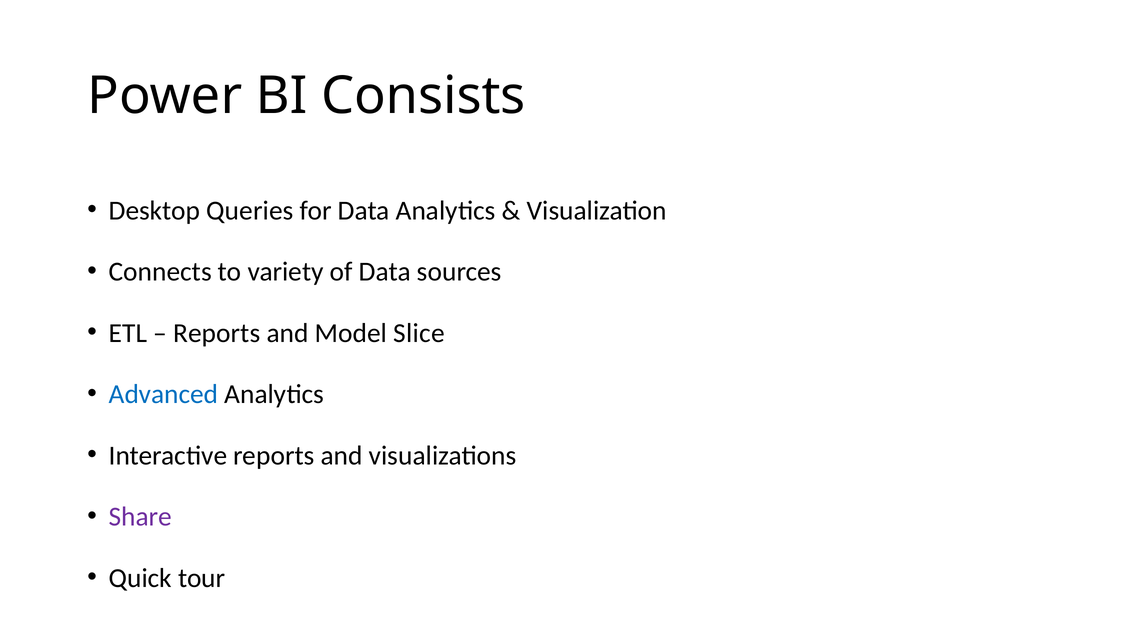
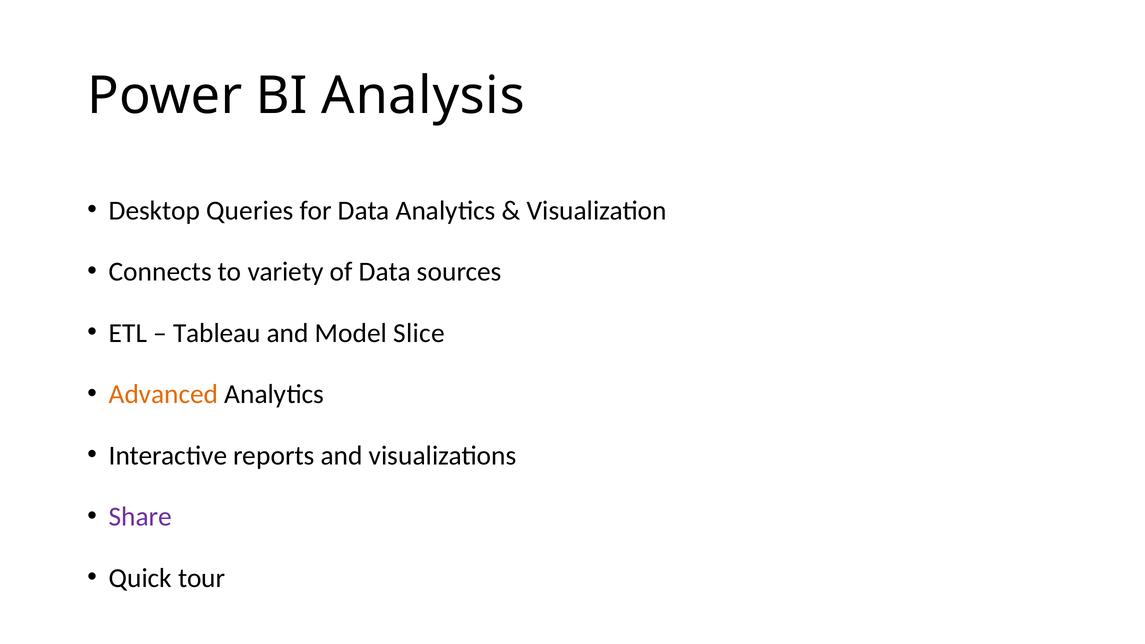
Consists: Consists -> Analysis (423, 96)
Reports: Reports -> Tableau (217, 333)
Advanced colour: blue -> orange (163, 394)
